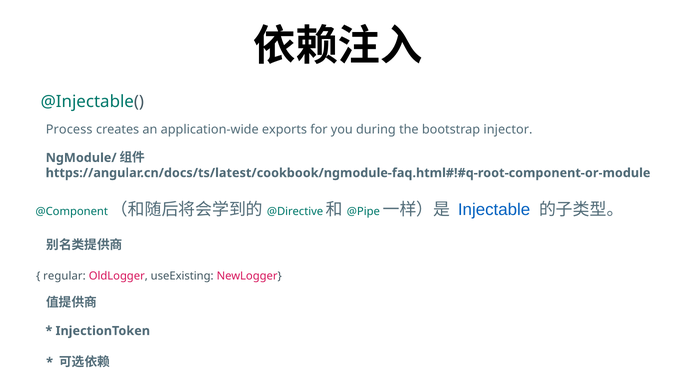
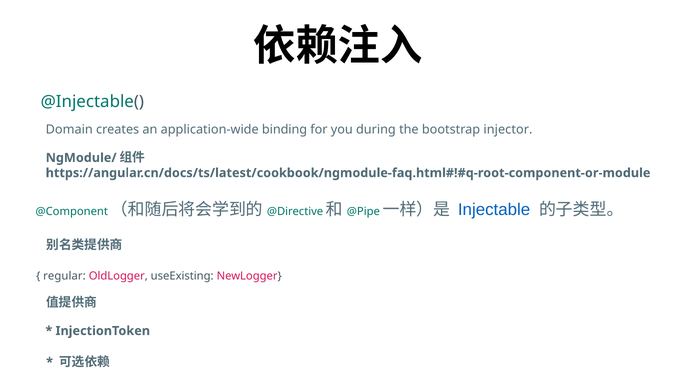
Process: Process -> Domain (69, 130)
exports: exports -> binding (285, 130)
